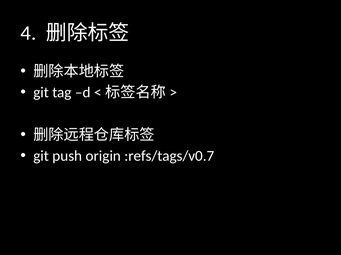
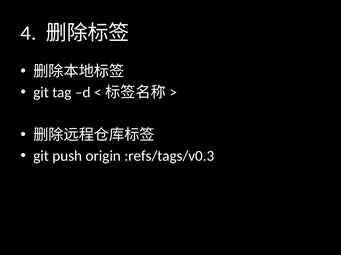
:refs/tags/v0.7: :refs/tags/v0.7 -> :refs/tags/v0.3 (169, 156)
